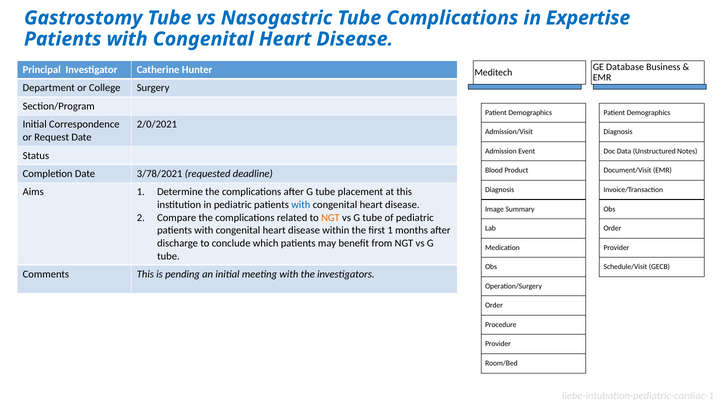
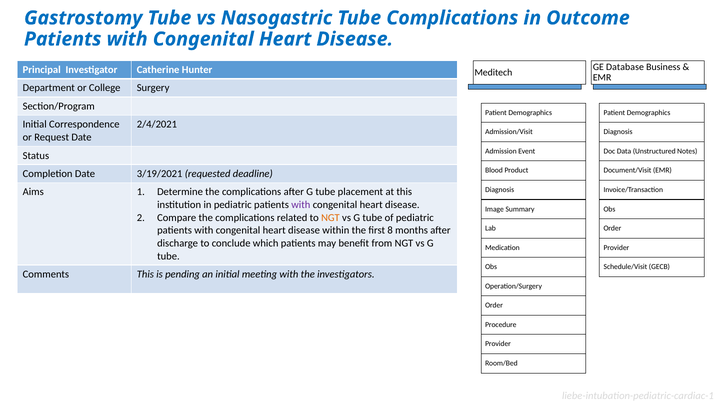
Expertise: Expertise -> Outcome (588, 18)
2/0/2021: 2/0/2021 -> 2/4/2021 (157, 125)
3/78/2021: 3/78/2021 -> 3/19/2021 (160, 174)
with colour: blue -> purple (301, 205)
first 1: 1 -> 8 (390, 231)
